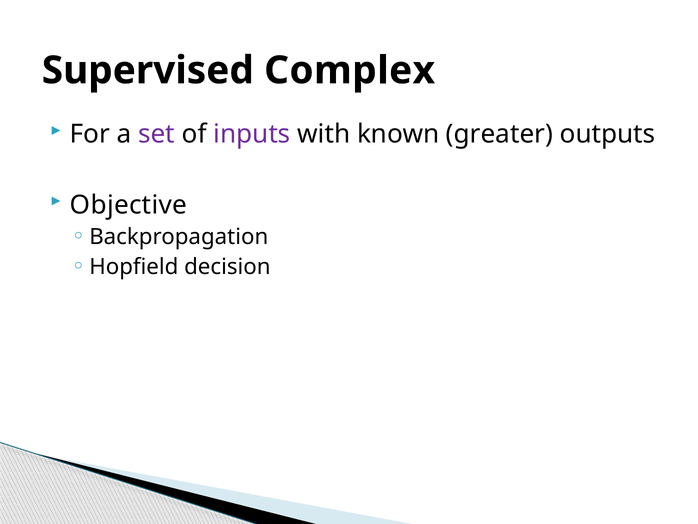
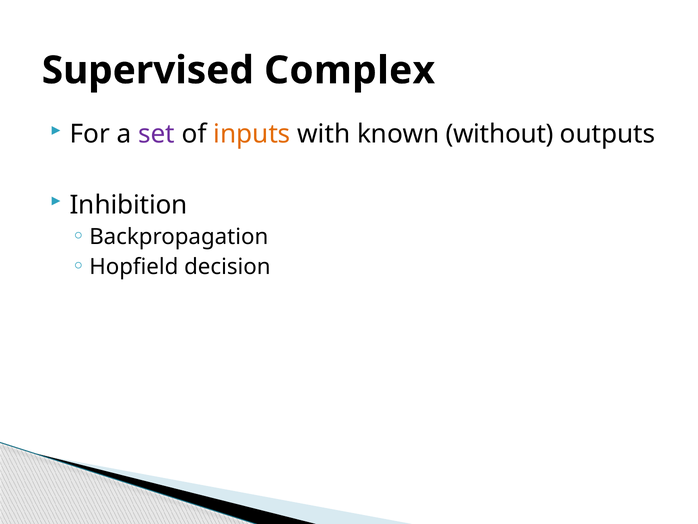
inputs colour: purple -> orange (252, 134)
greater: greater -> without (500, 134)
Objective: Objective -> Inhibition (129, 205)
